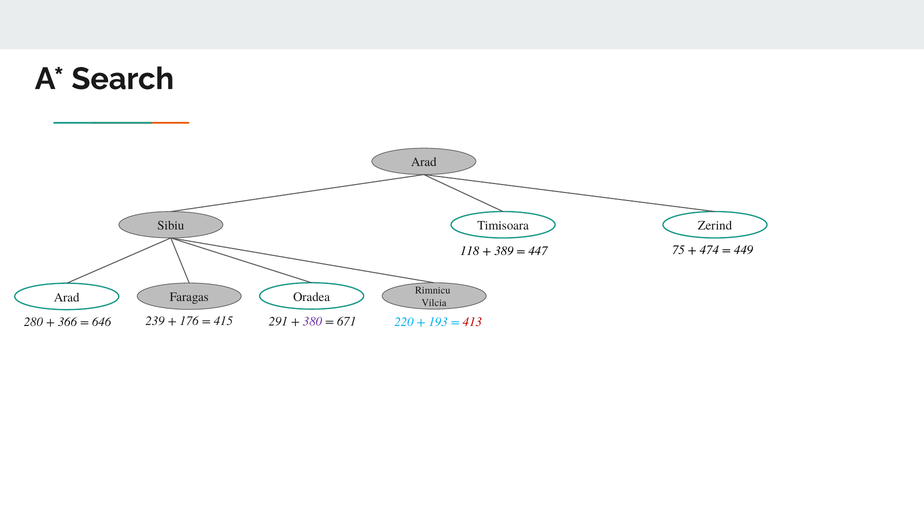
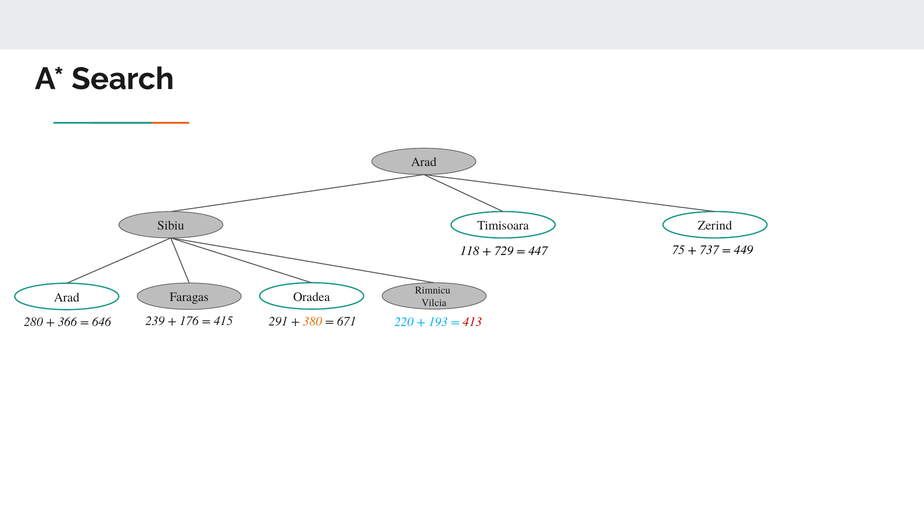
474: 474 -> 737 (709, 250)
389: 389 -> 729 (504, 251)
380 colour: purple -> orange (312, 321)
